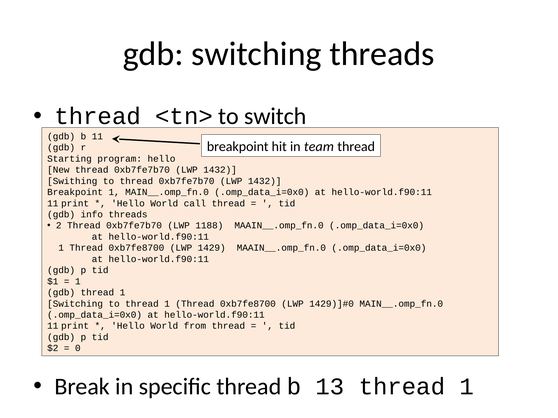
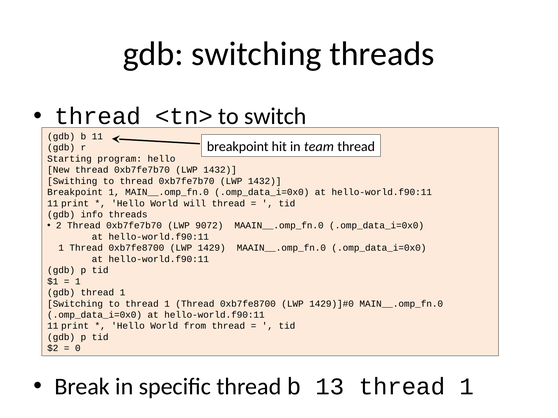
call: call -> will (195, 204)
1188: 1188 -> 9072 (209, 226)
